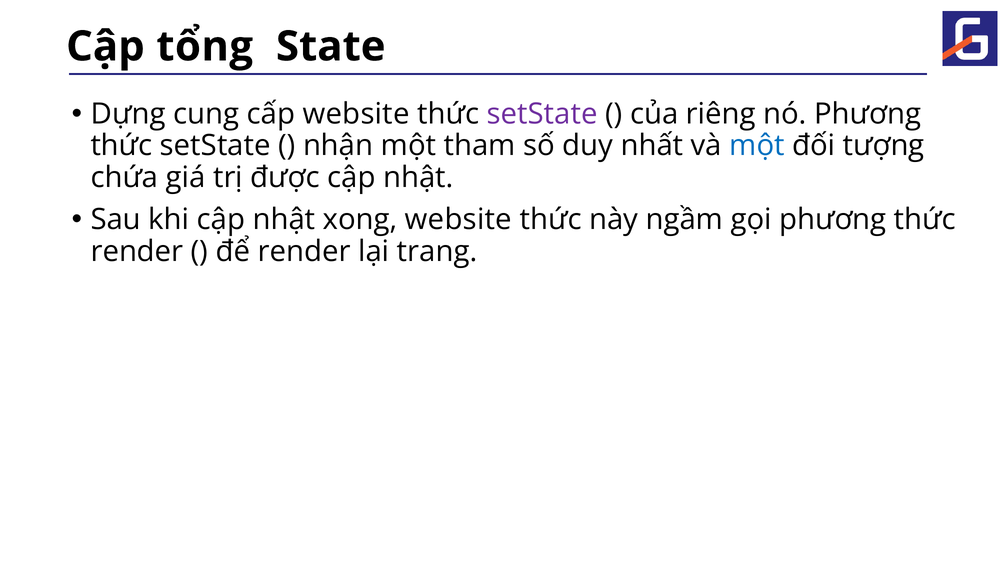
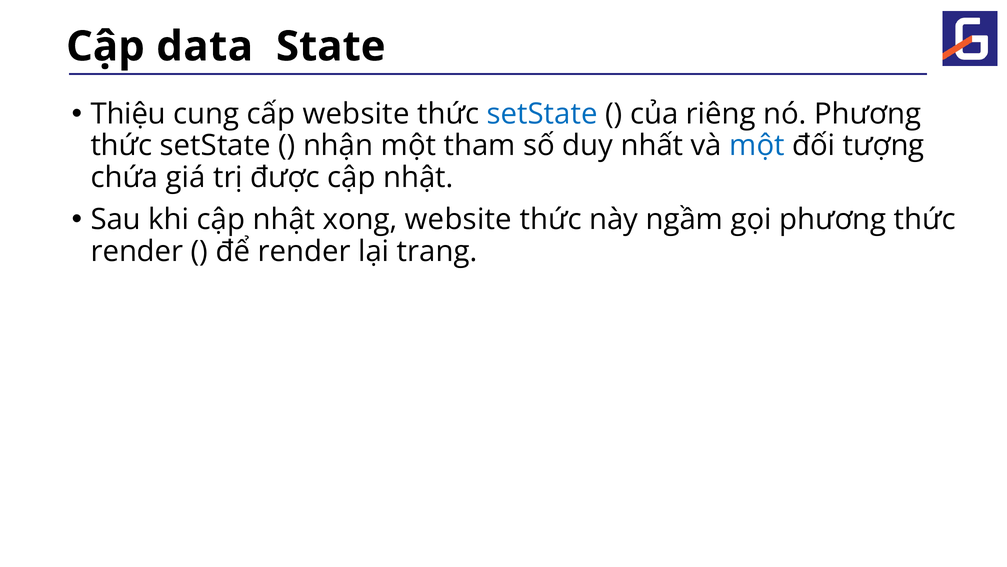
tổng: tổng -> data (205, 47)
Dựng: Dựng -> Thiệu (128, 114)
setState colour: purple -> blue (542, 114)
